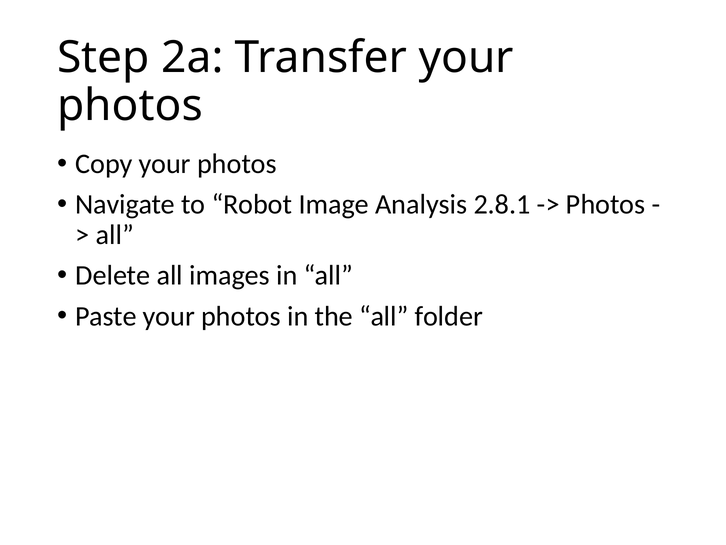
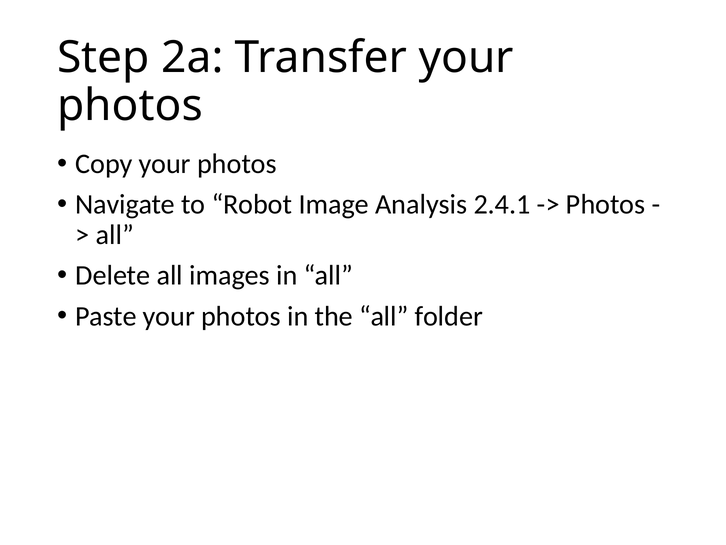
2.8.1: 2.8.1 -> 2.4.1 (502, 204)
